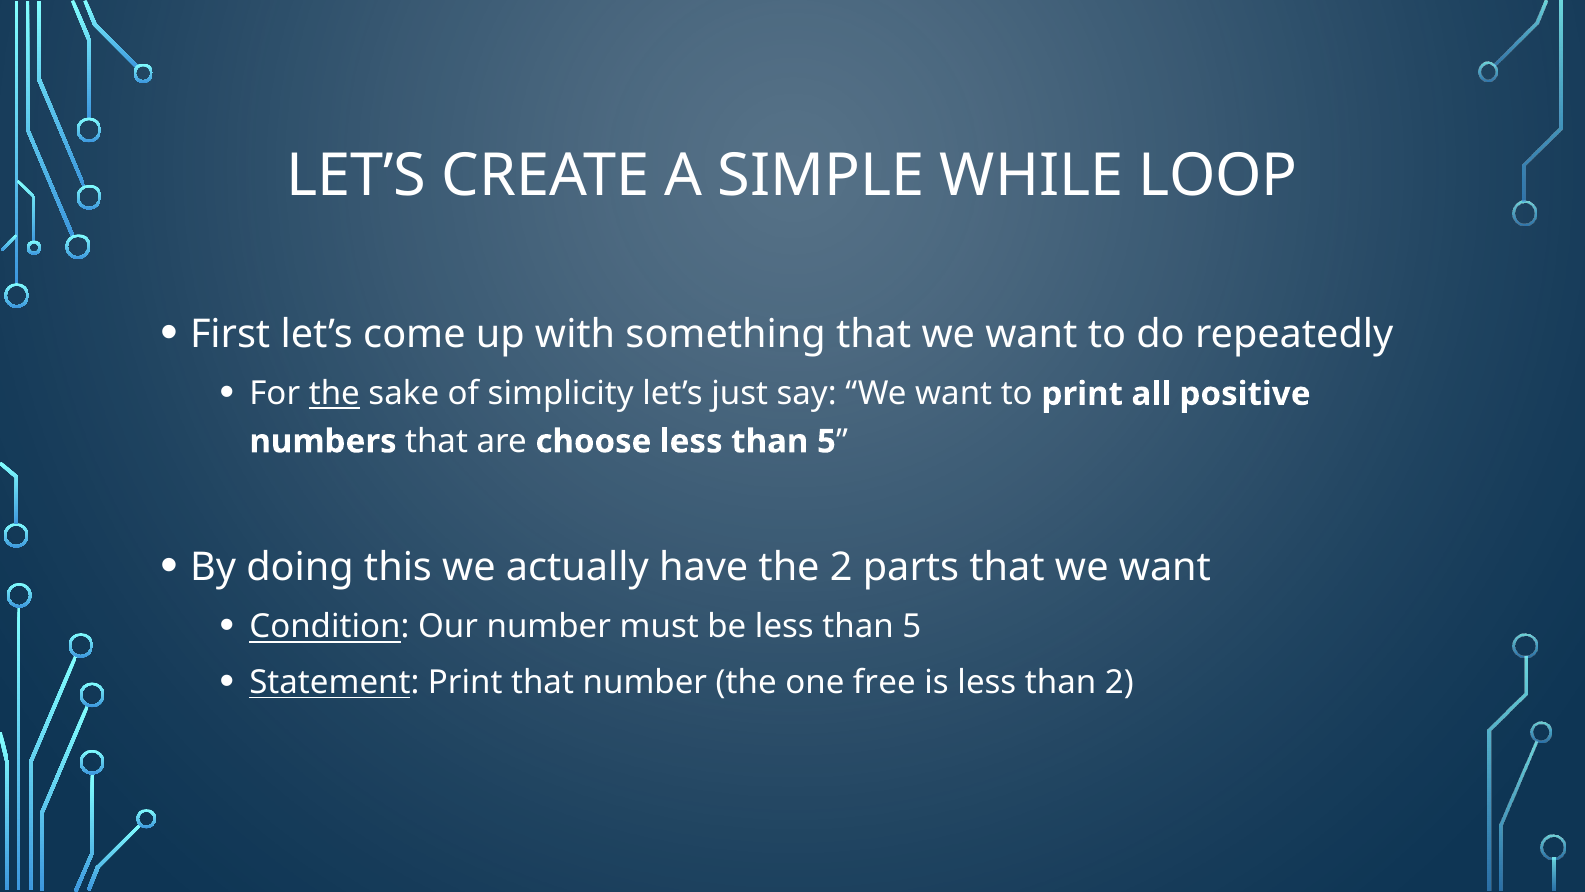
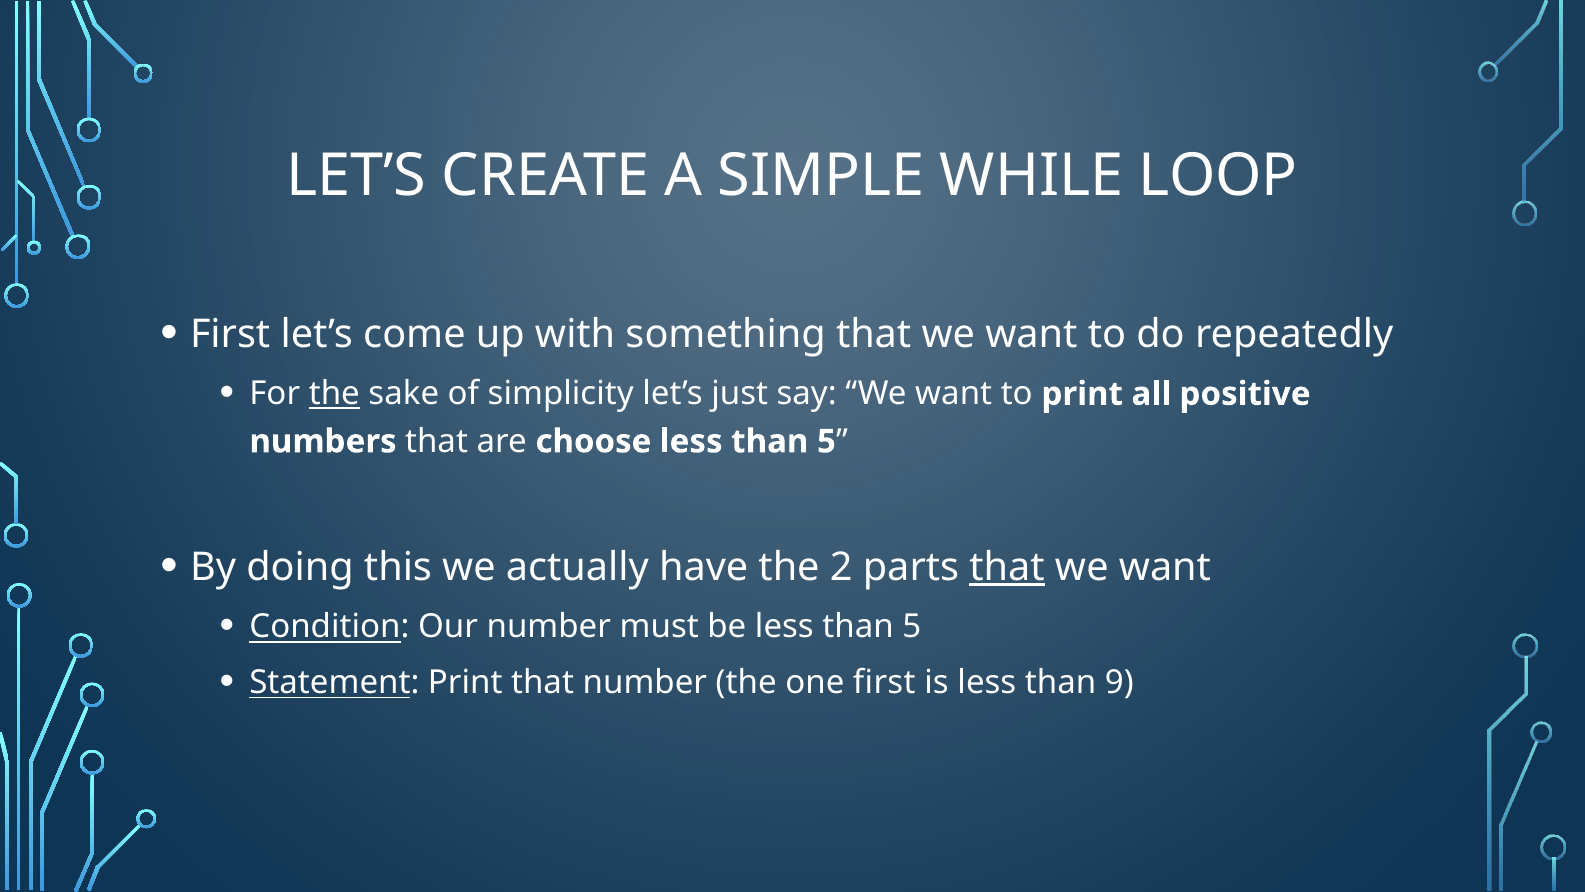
that underline: none -> present (1007, 567)
one free: free -> first (884, 682)
than 2: 2 -> 9 (1119, 682)
